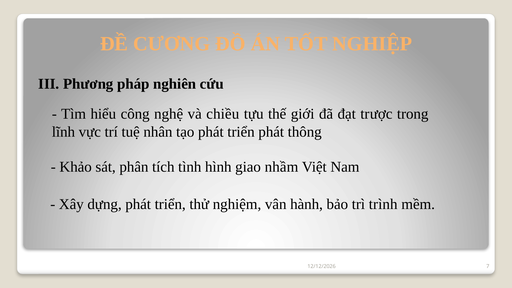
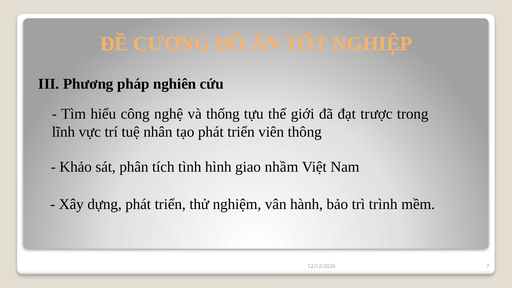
chiều: chiều -> thống (223, 114)
triển phát: phát -> viên (271, 132)
